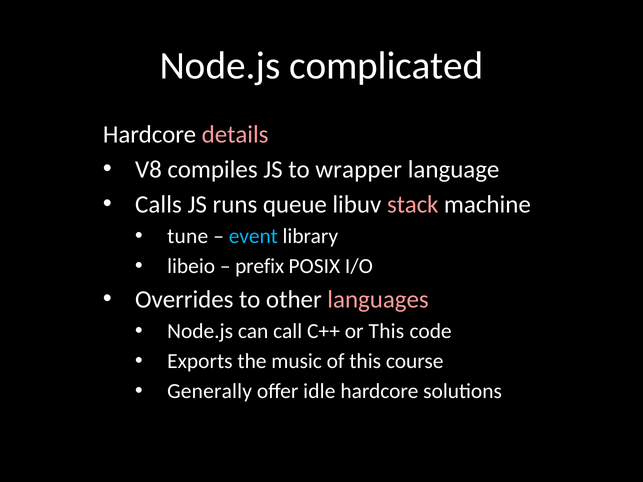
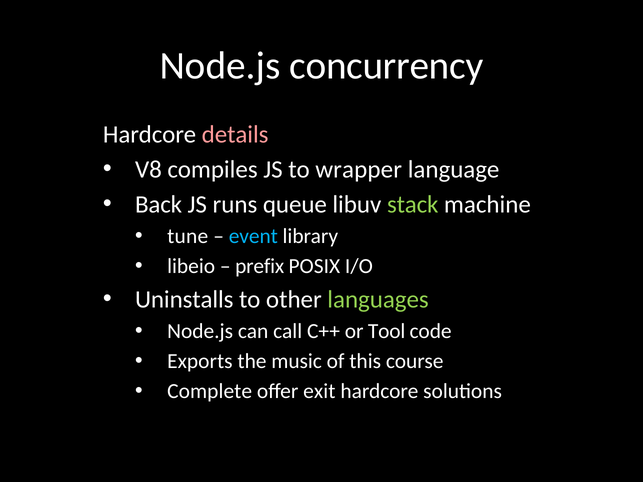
complicated: complicated -> concurrency (386, 66)
Calls: Calls -> Back (159, 205)
stack colour: pink -> light green (413, 205)
Overrides: Overrides -> Uninstalls (184, 299)
languages colour: pink -> light green (378, 299)
or This: This -> Tool (387, 331)
Generally: Generally -> Complete (210, 391)
idle: idle -> exit (319, 391)
